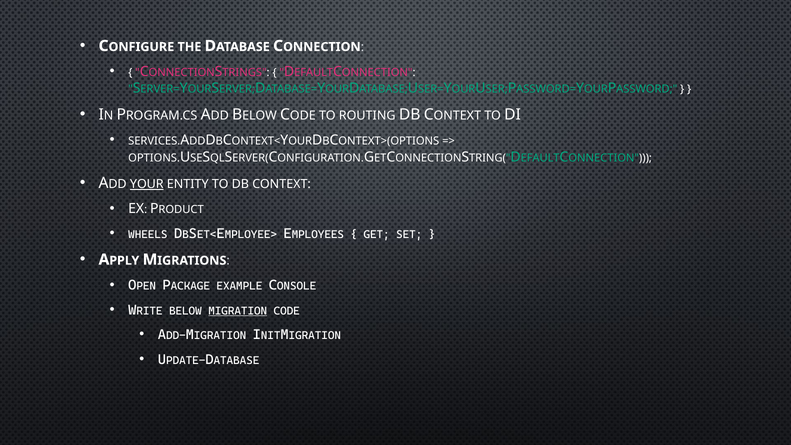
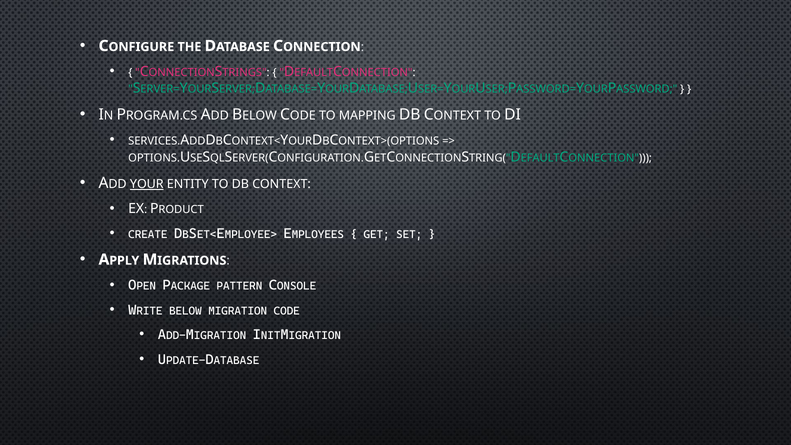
ROUTING: ROUTING -> MAPPING (367, 115)
WHEELS: WHEELS -> CREATE (148, 234)
EXAMPLE: EXAMPLE -> PATTERN (239, 286)
MIGRATION underline: present -> none (238, 311)
